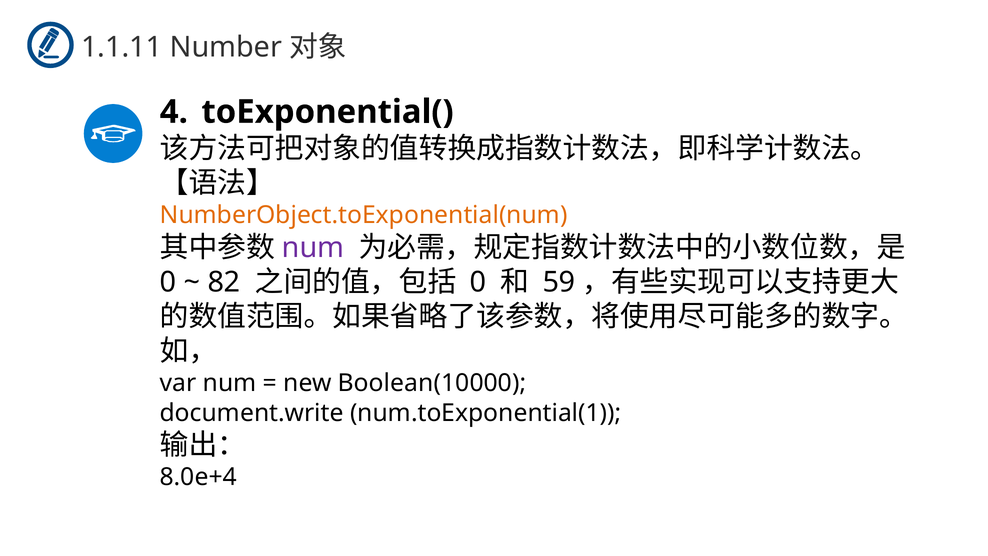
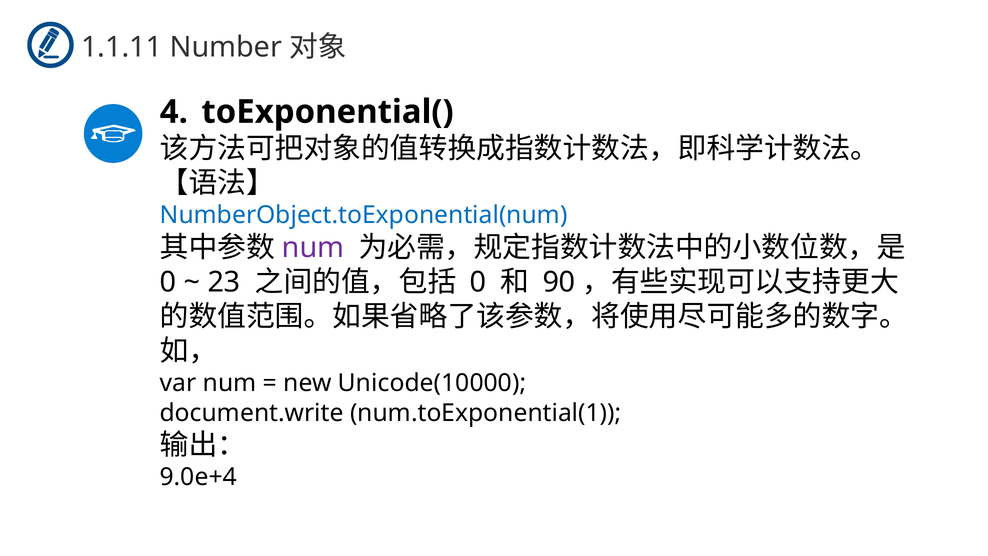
NumberObject.toExponential(num colour: orange -> blue (364, 215)
82: 82 -> 23 (224, 282)
59: 59 -> 90 (559, 282)
Boolean(10000: Boolean(10000 -> Unicode(10000 (432, 383)
8.0e+4: 8.0e+4 -> 9.0e+4 (198, 477)
